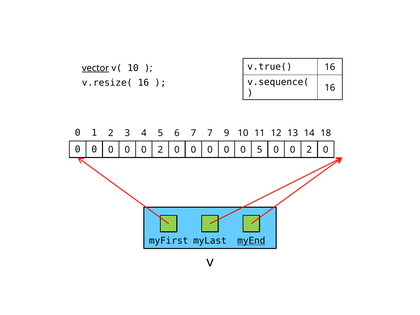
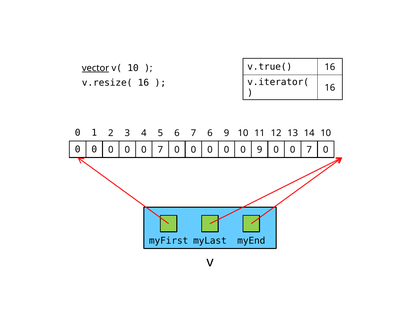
v.sequence(: v.sequence( -> v.iterator( (278, 82)
7 7: 7 -> 6 (210, 133)
14 18: 18 -> 10 (326, 133)
0 0 0 2: 2 -> 7 (160, 150)
0 5: 5 -> 9 (260, 150)
2: 2 -> 7 (309, 150)
myEnd underline: present -> none (251, 241)
